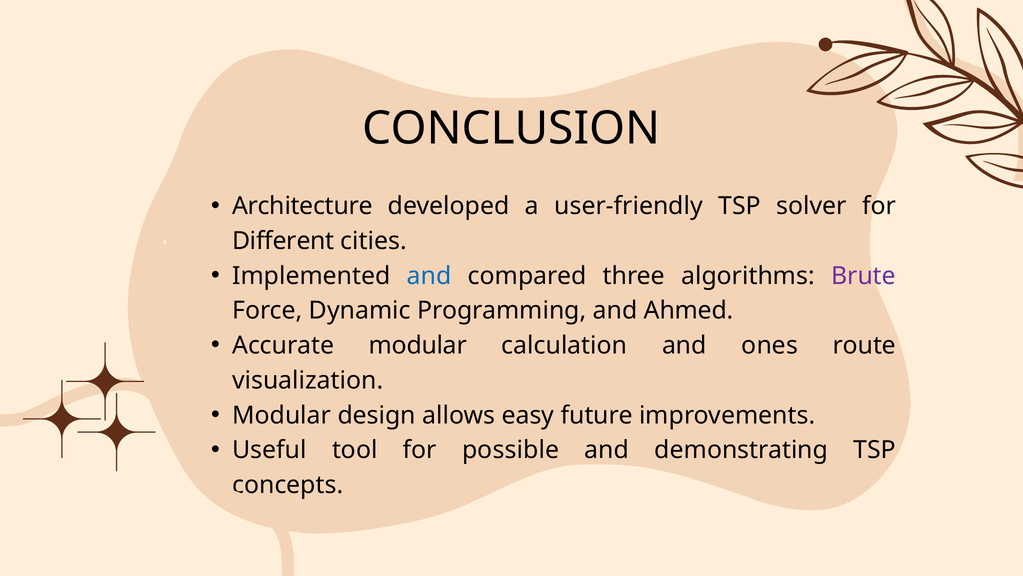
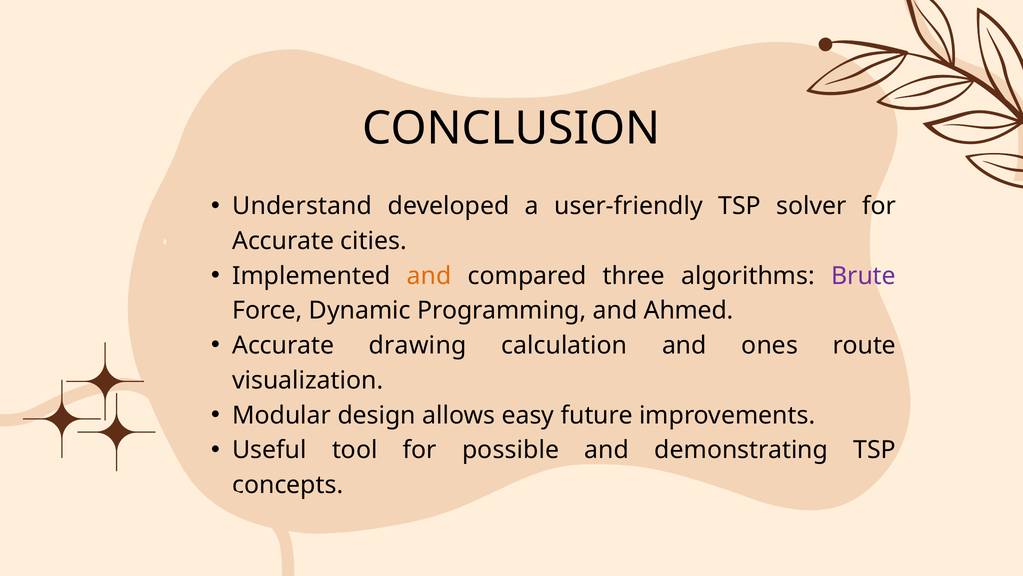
Architecture: Architecture -> Understand (302, 206)
Different: Different -> Accurate (283, 241)
and colour: blue -> orange (429, 276)
Accurate modular: modular -> drawing (418, 345)
